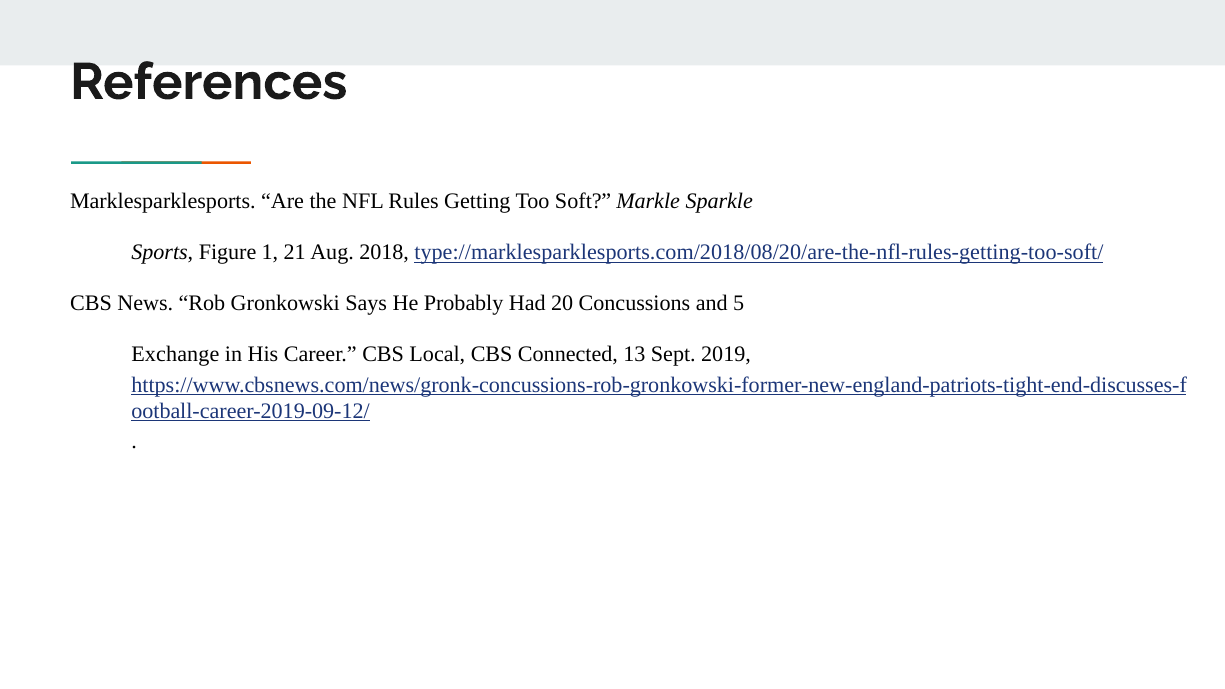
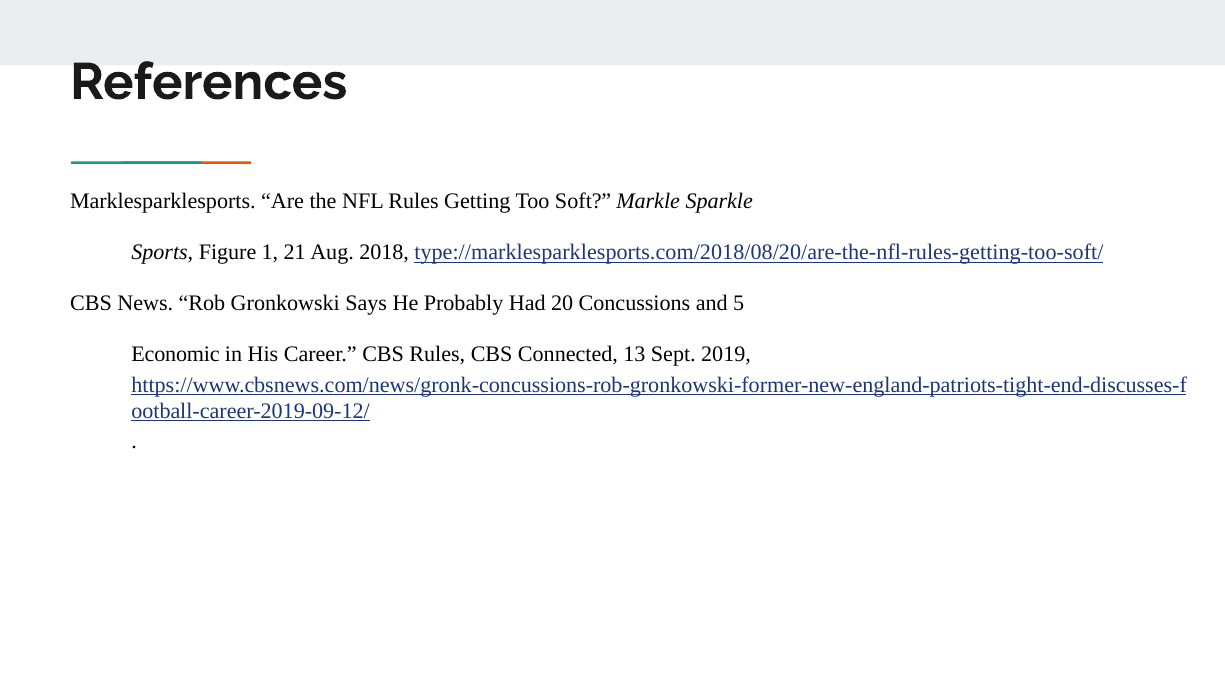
Exchange: Exchange -> Economic (176, 354)
CBS Local: Local -> Rules (437, 354)
